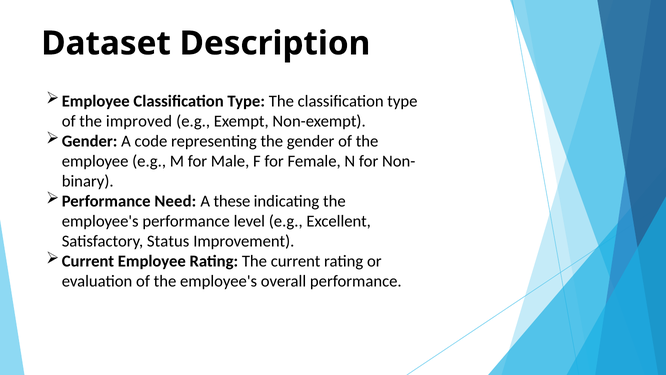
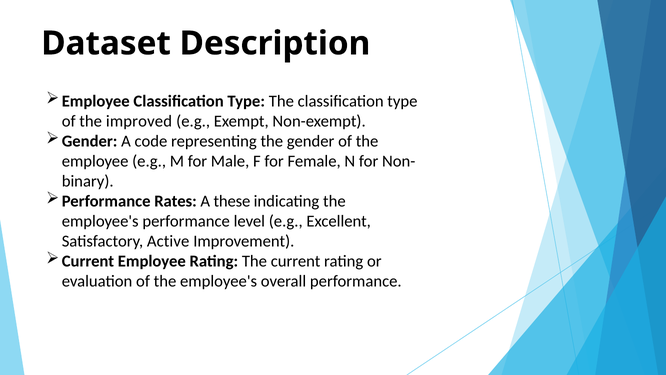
Need: Need -> Rates (176, 201)
Status: Status -> Active (168, 241)
